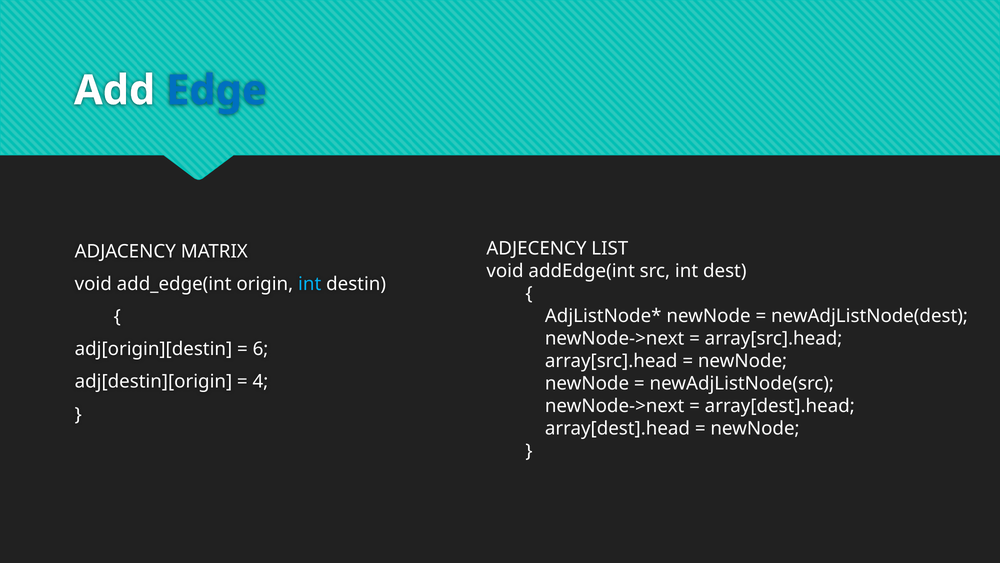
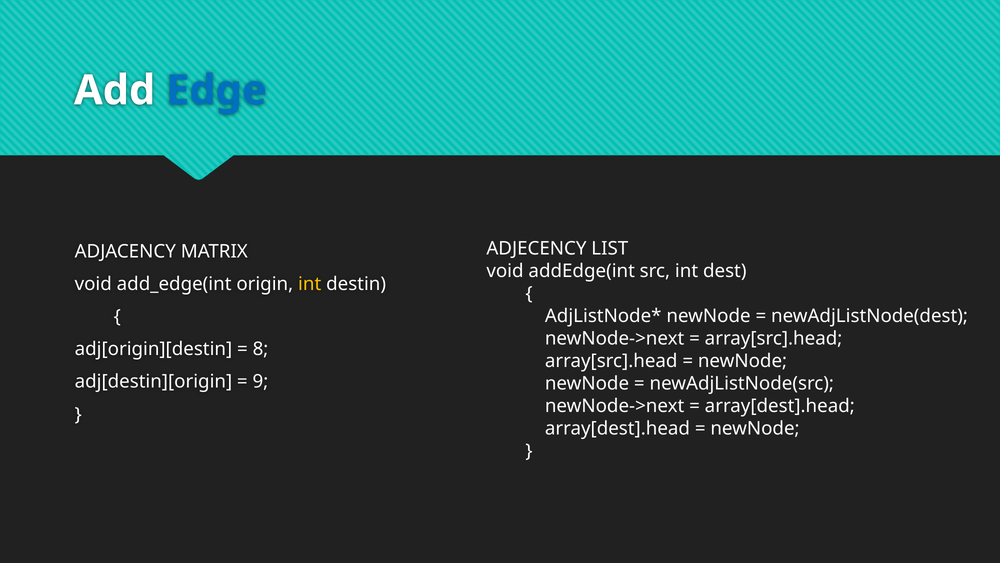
int colour: light blue -> yellow (310, 284)
6: 6 -> 8 (261, 349)
4: 4 -> 9 (260, 381)
